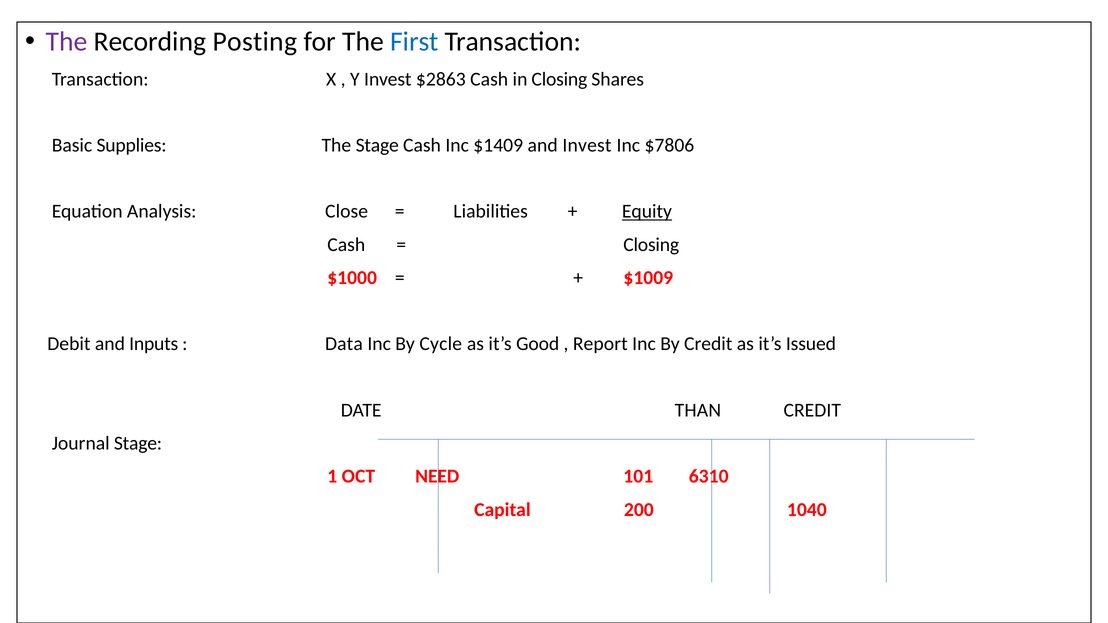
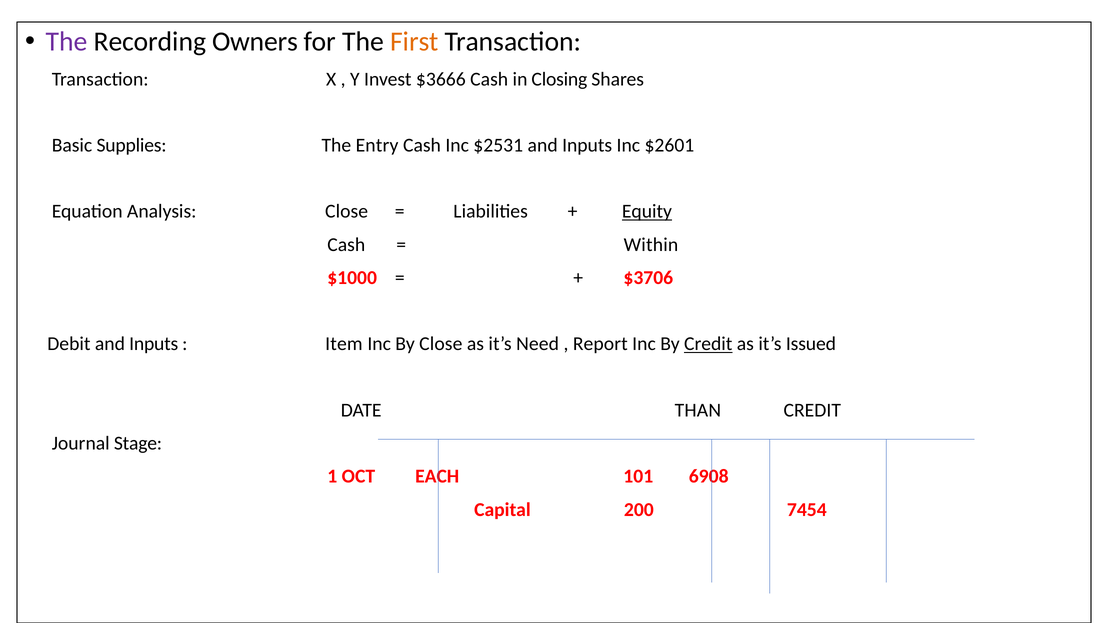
Posting: Posting -> Owners (255, 41)
First colour: blue -> orange (414, 41)
$2863: $2863 -> $3666 (441, 79)
The Stage: Stage -> Entry (377, 145)
$1409: $1409 -> $2531 (498, 145)
Invest: Invest -> Inputs (587, 145)
$7806: $7806 -> $2601 (669, 145)
Closing: Closing -> Within (651, 245)
$1009: $1009 -> $3706 (648, 278)
Data: Data -> Item (344, 344)
By Cycle: Cycle -> Close (441, 344)
Good: Good -> Need (538, 344)
Credit underline: none -> present (708, 344)
NEED: NEED -> EACH (437, 477)
6310: 6310 -> 6908 (709, 477)
1040: 1040 -> 7454 (807, 510)
